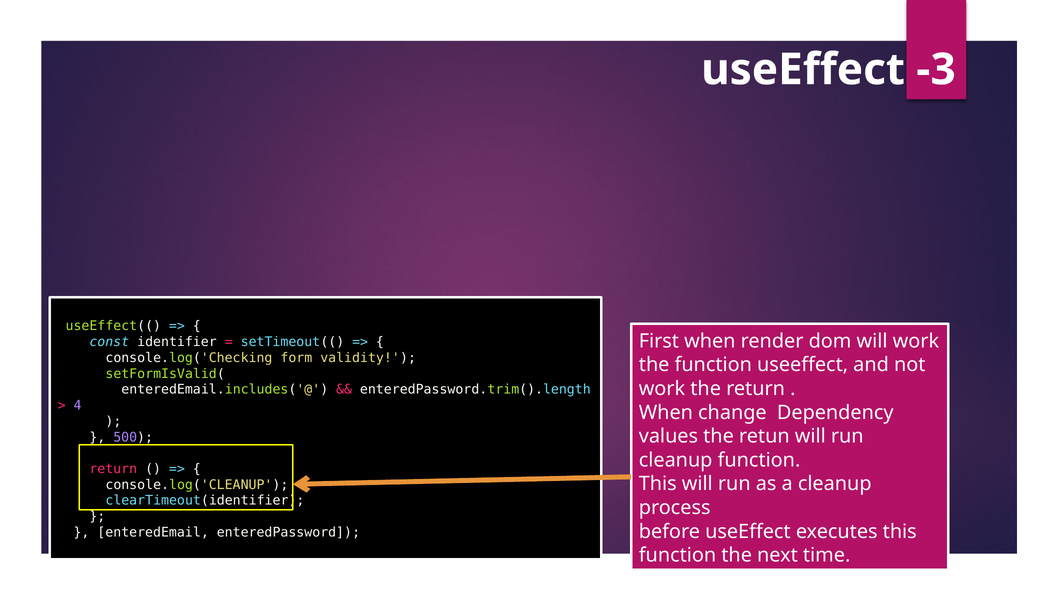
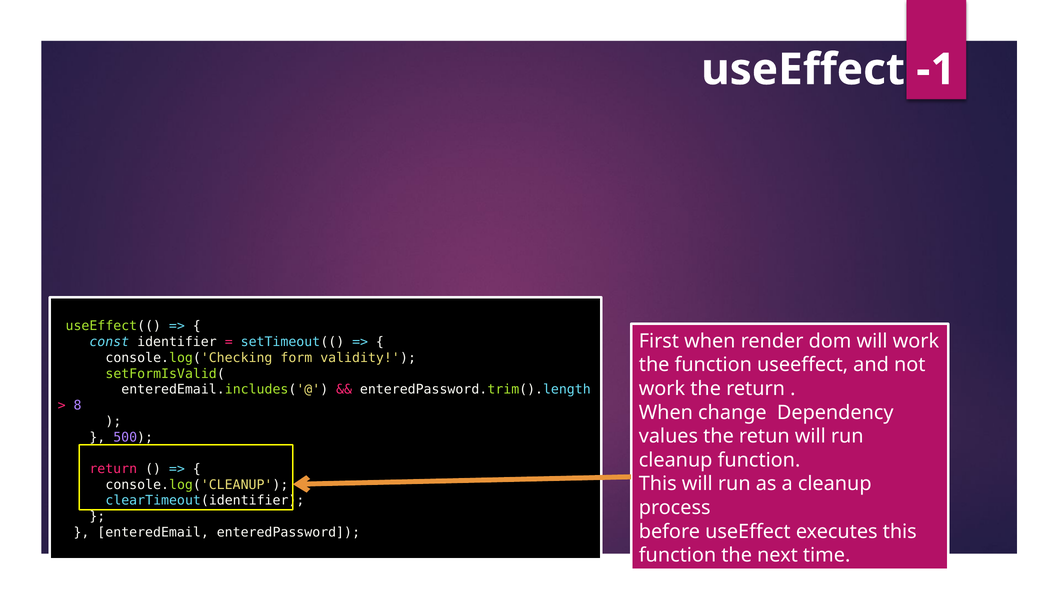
-3: -3 -> -1 (936, 70)
4: 4 -> 8 (78, 406)
